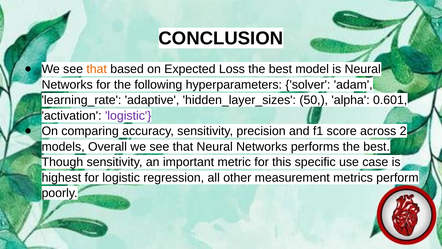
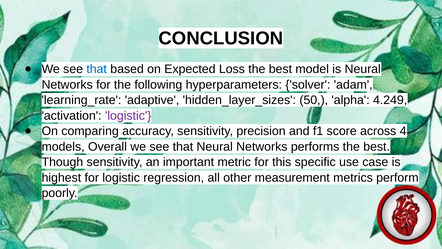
that colour: orange -> blue (97, 69)
0.601: 0.601 -> 4.249 (390, 100)
2: 2 -> 4 (403, 131)
